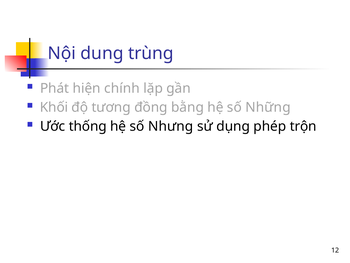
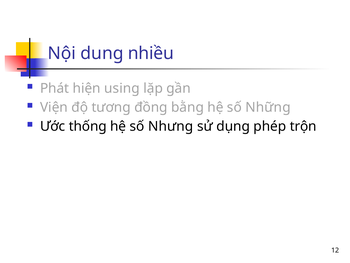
trùng: trùng -> nhiều (151, 53)
chính: chính -> using (122, 88)
Khối: Khối -> Viện (54, 107)
